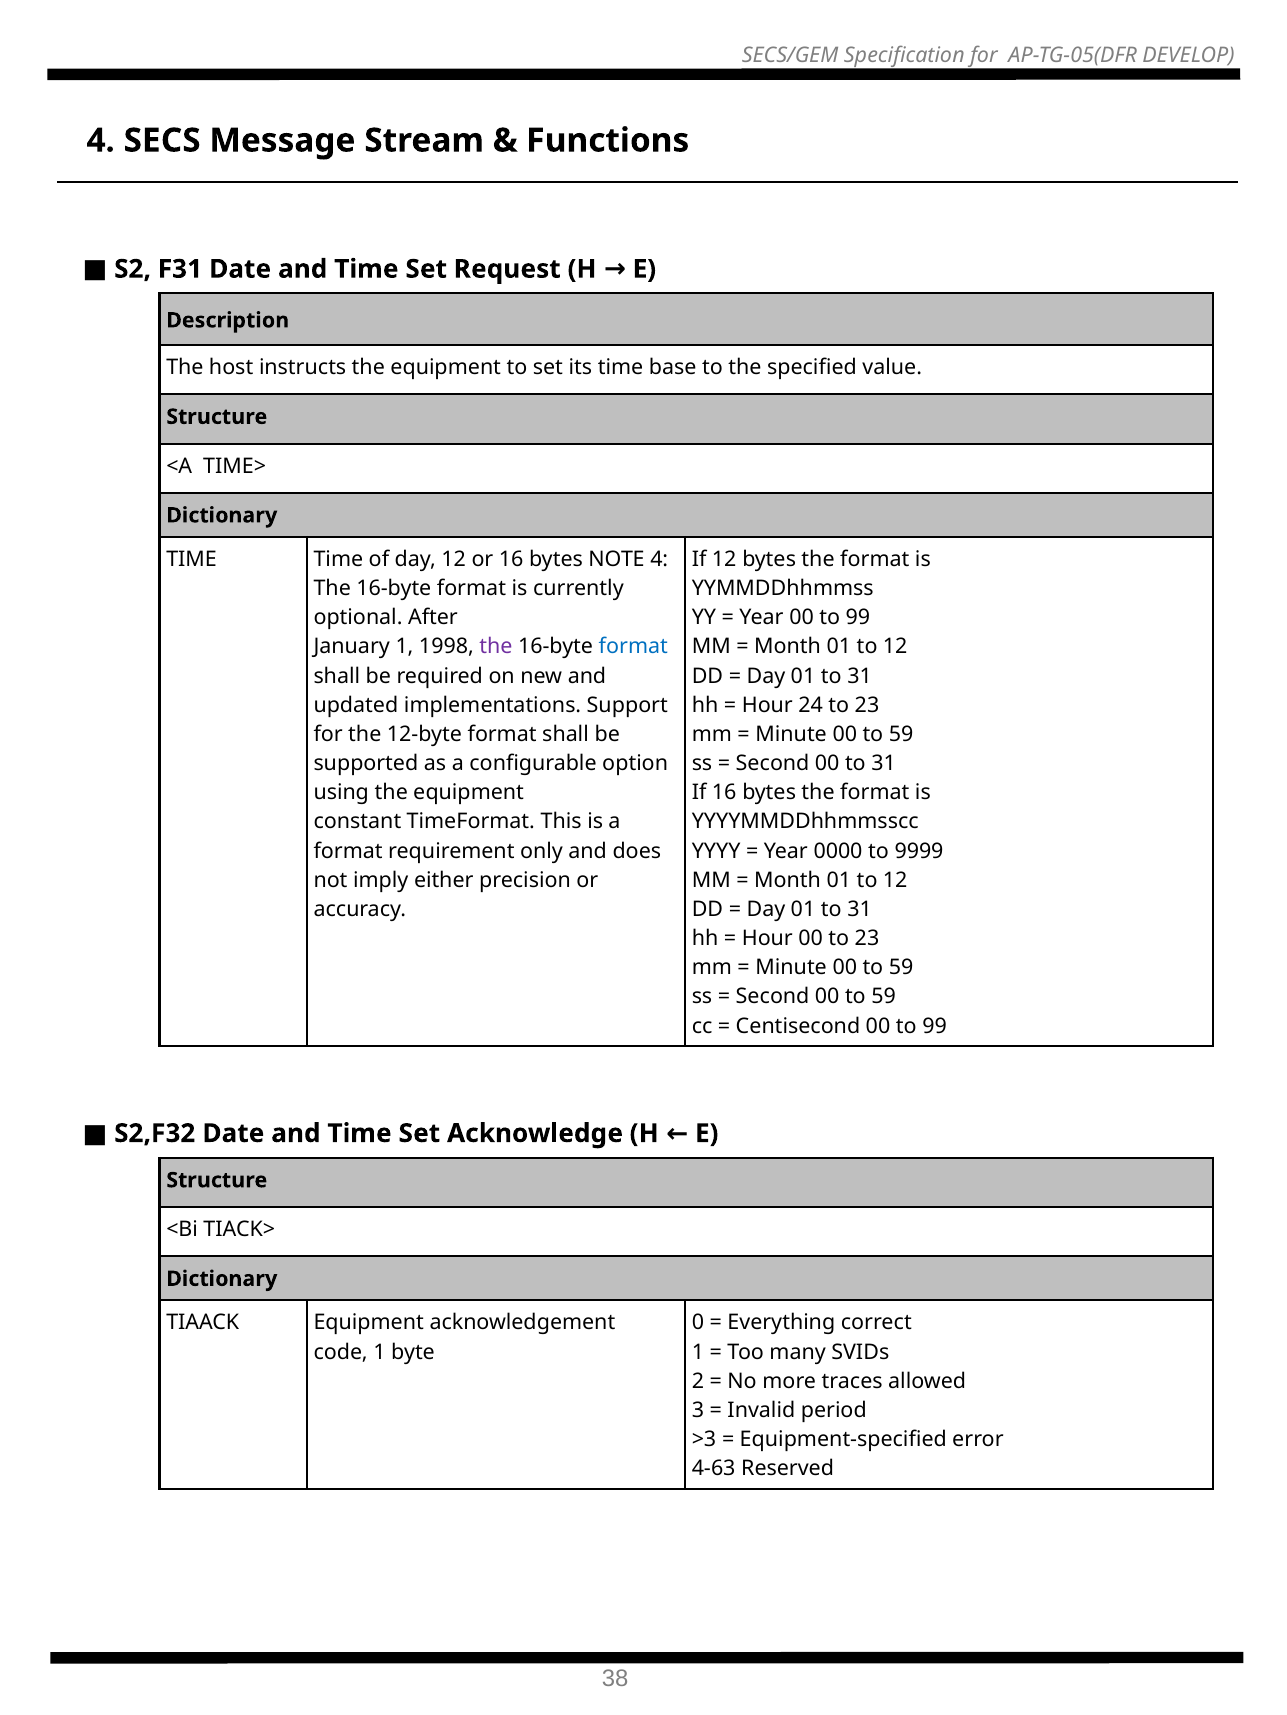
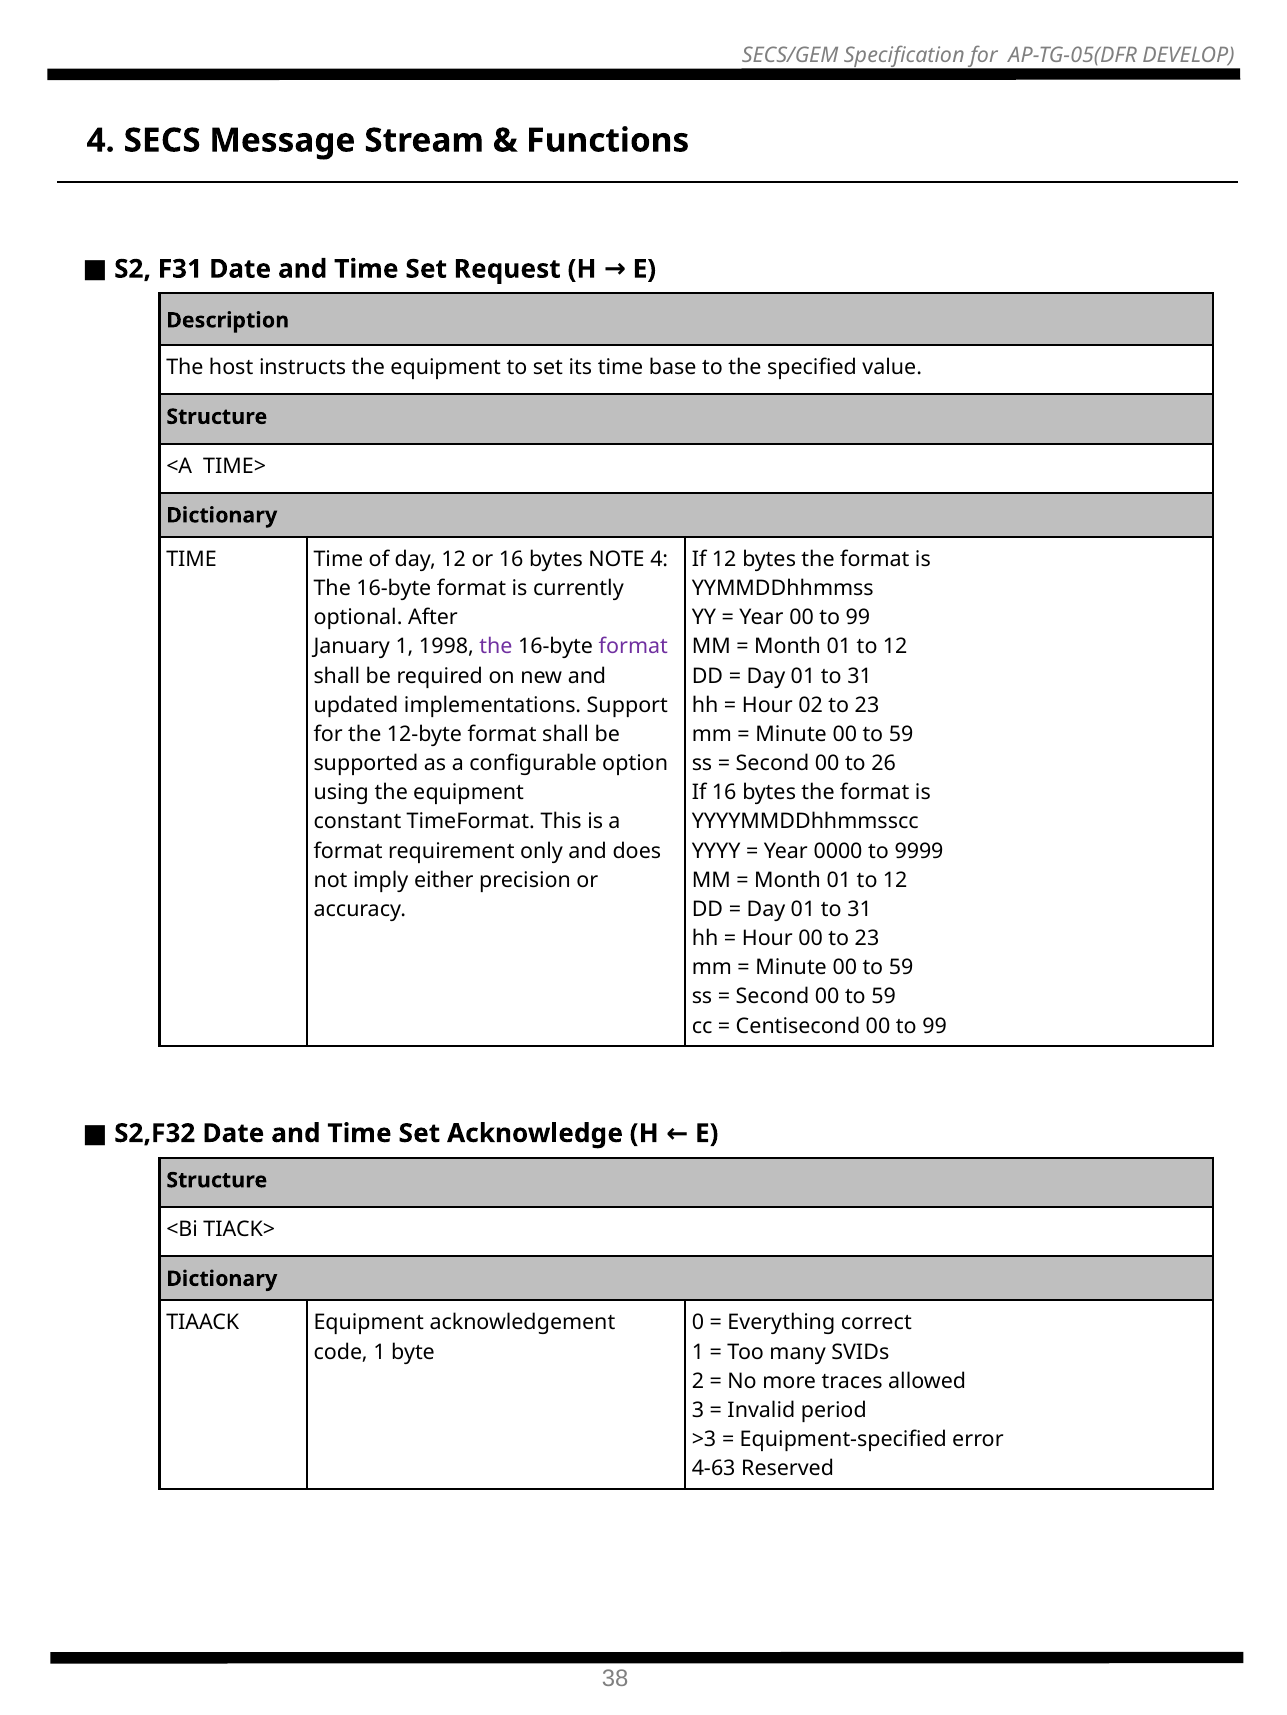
format colour: blue -> purple (633, 647)
24: 24 -> 02 (811, 706)
00 to 31: 31 -> 26 (884, 764)
